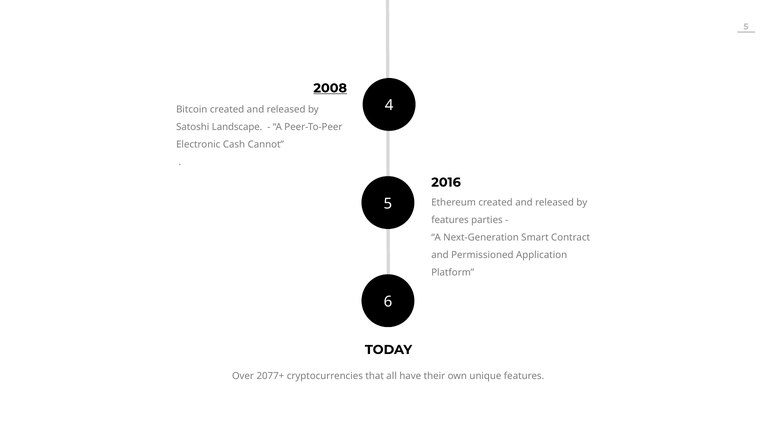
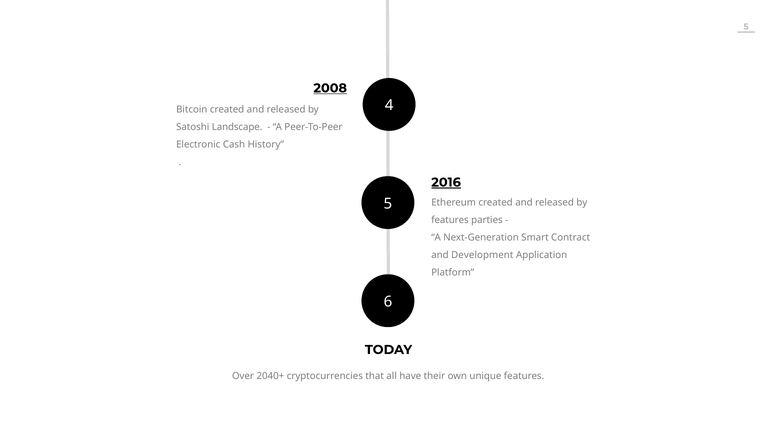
Cannot: Cannot -> History (266, 144)
2016 underline: none -> present (446, 182)
Permissioned: Permissioned -> Development (482, 255)
2077+: 2077+ -> 2040+ (270, 376)
